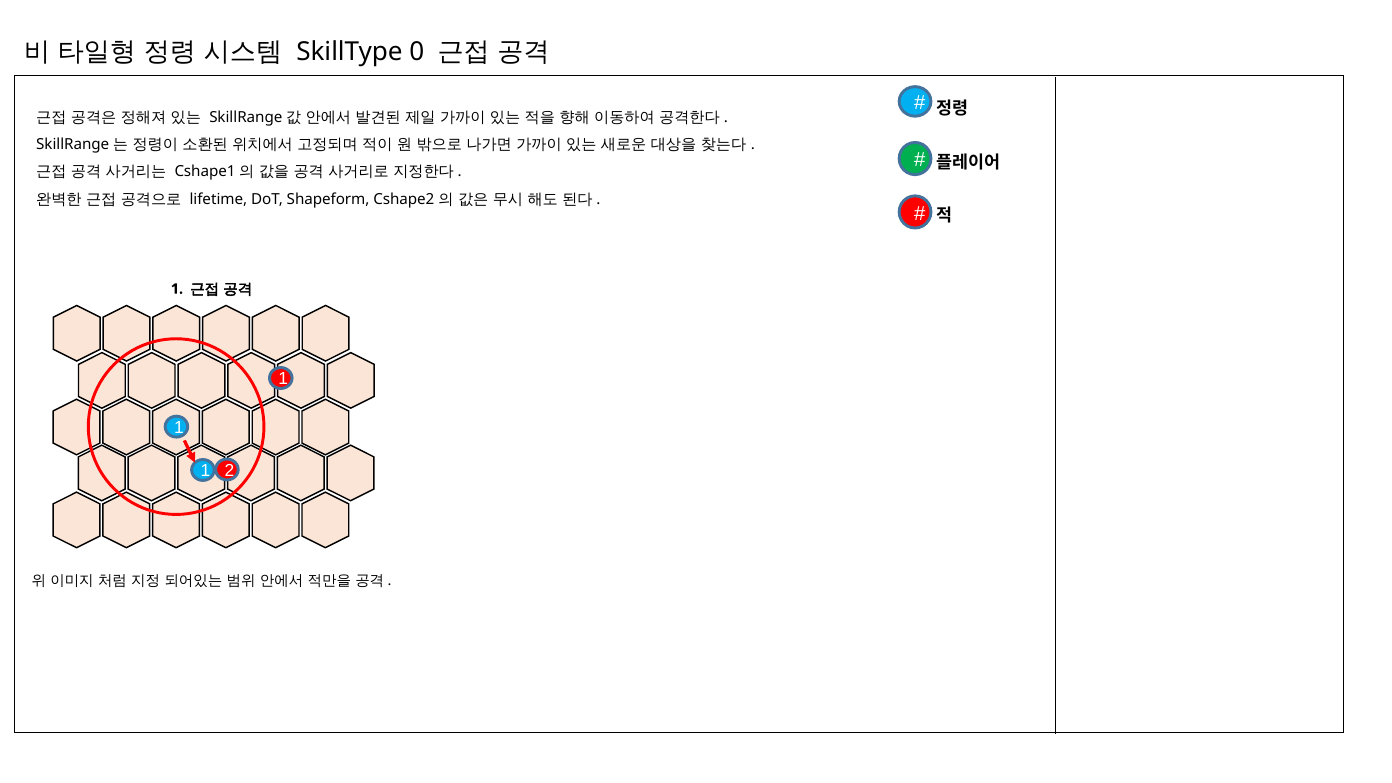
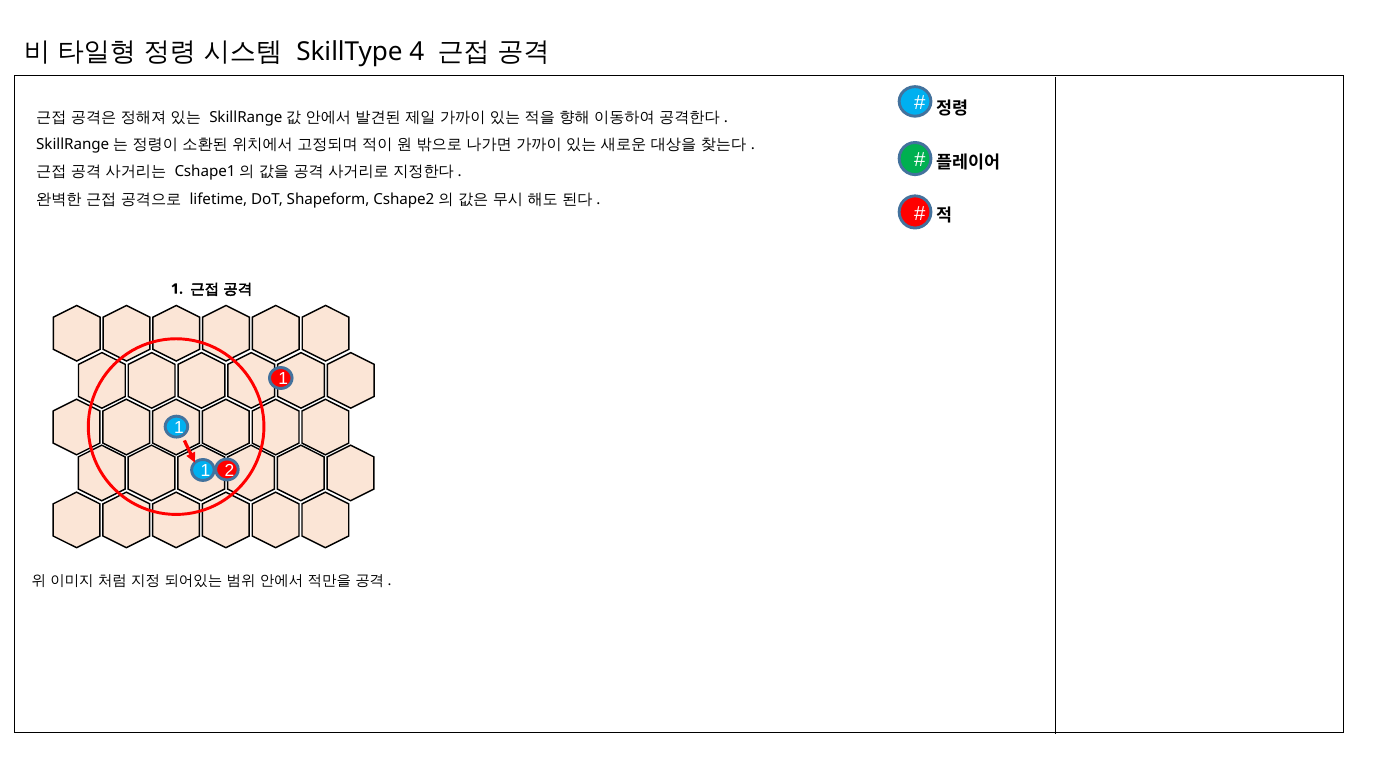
0: 0 -> 4 (417, 52)
